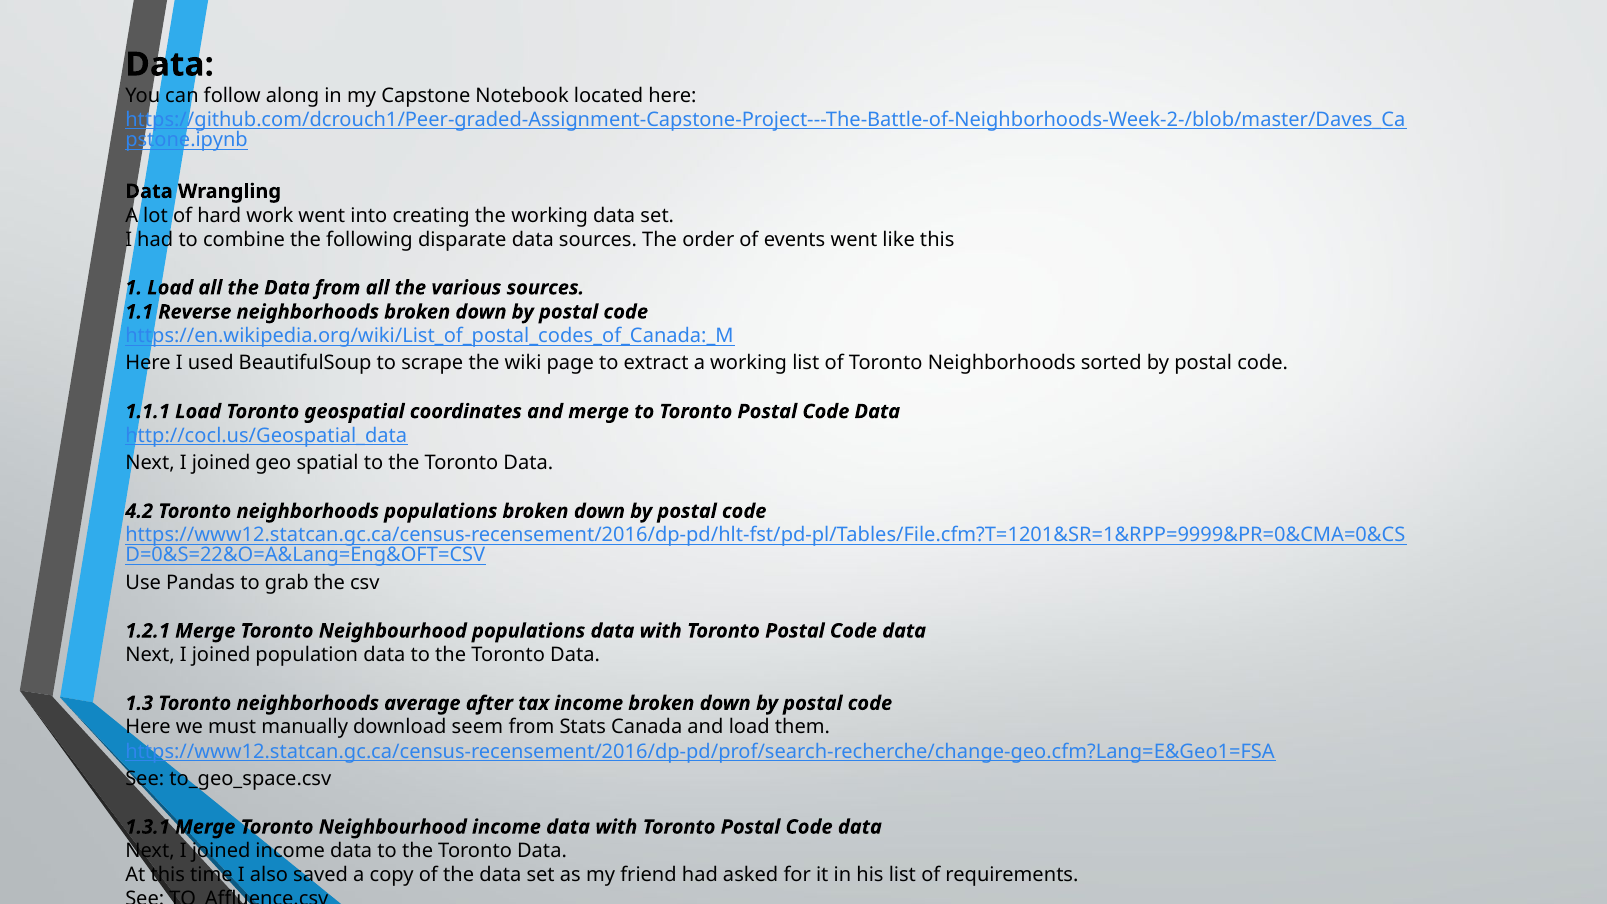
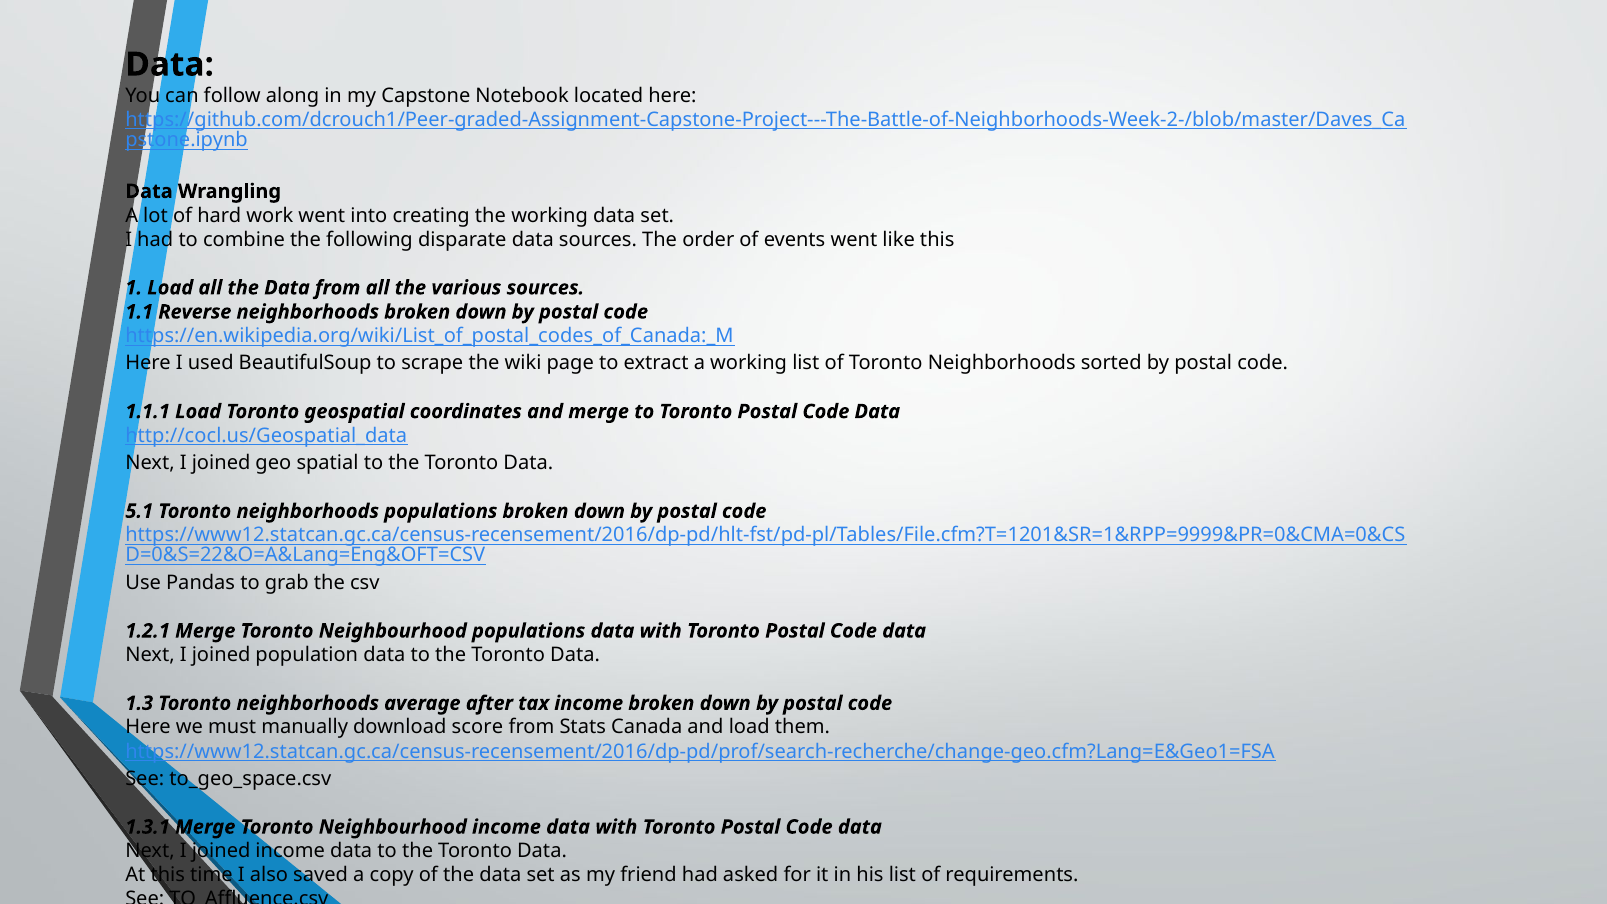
4.2: 4.2 -> 5.1 (139, 511)
seem: seem -> score (477, 727)
